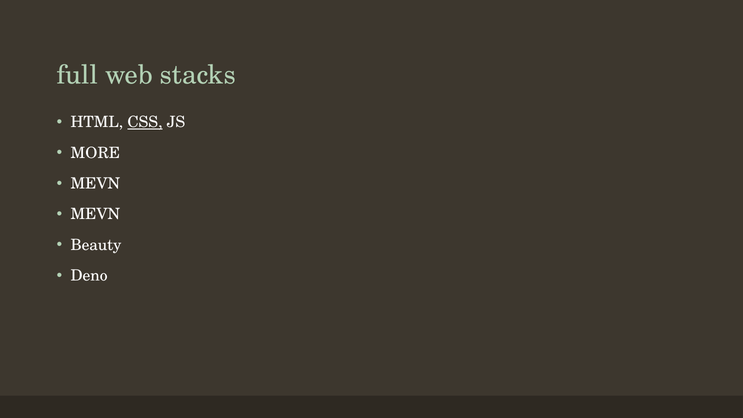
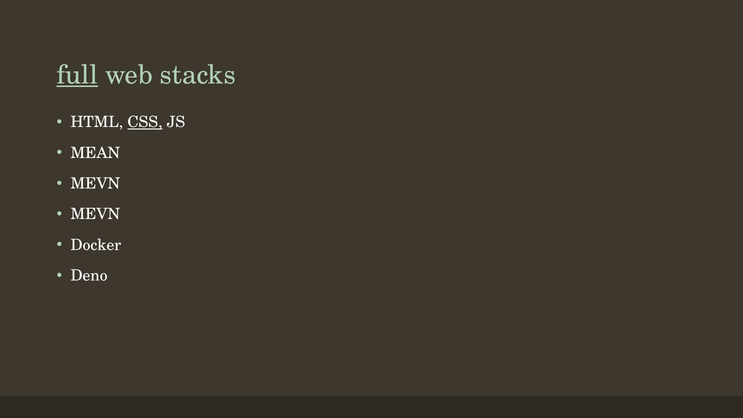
full underline: none -> present (77, 75)
MORE: MORE -> MEAN (95, 153)
Beauty: Beauty -> Docker (96, 245)
